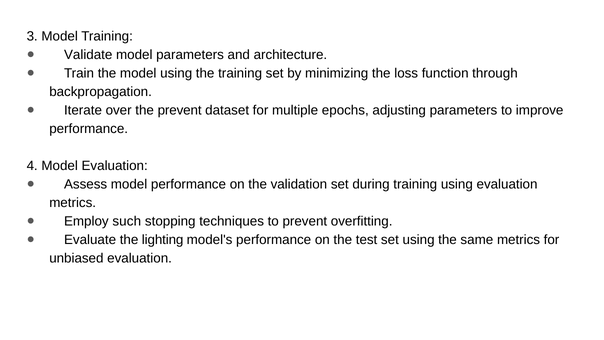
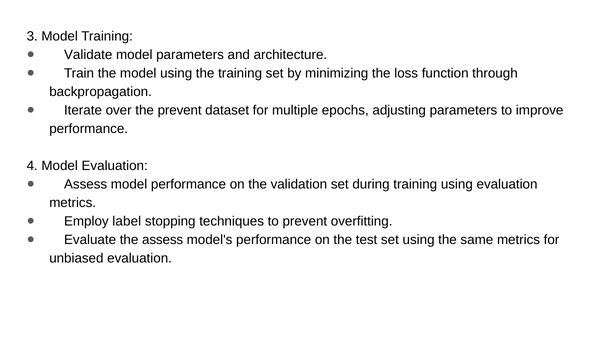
such: such -> label (127, 221)
the lighting: lighting -> assess (163, 239)
